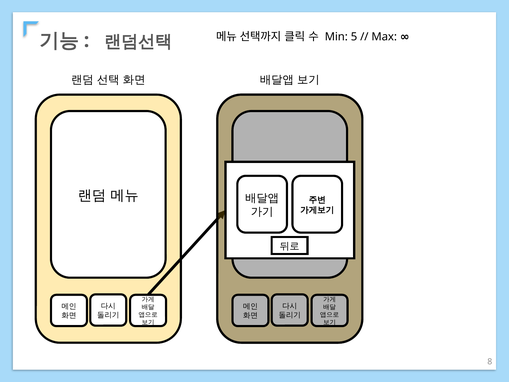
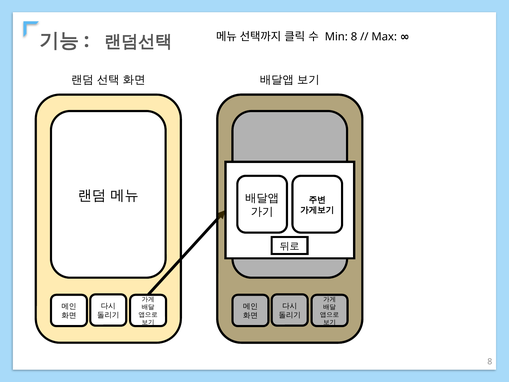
Min 5: 5 -> 8 (354, 37)
